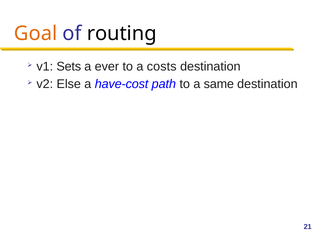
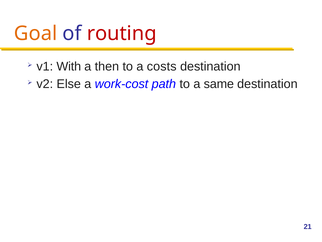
routing colour: black -> red (122, 33)
Sets: Sets -> With (69, 66)
ever: ever -> then (107, 66)
have-cost: have-cost -> work-cost (122, 84)
